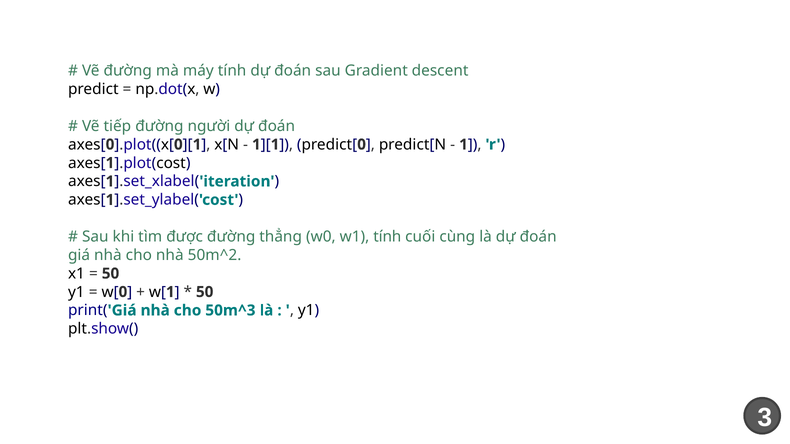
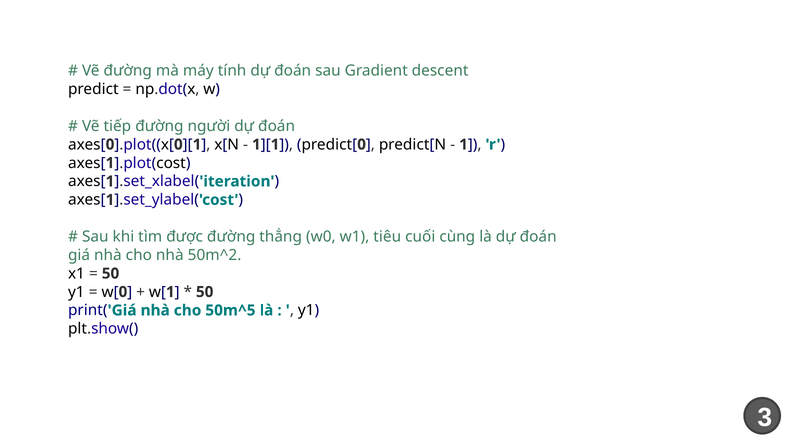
w1 tính: tính -> tiêu (387, 237)
50m^3: 50m^3 -> 50m^5 (230, 311)
